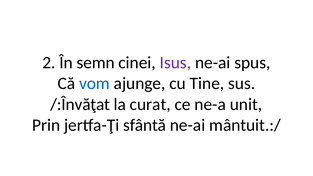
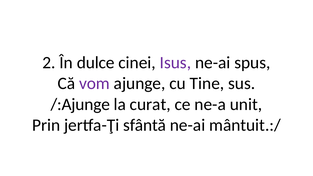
semn: semn -> dulce (96, 63)
vom colour: blue -> purple (94, 84)
/:Învăţat: /:Învăţat -> /:Ajunge (80, 104)
